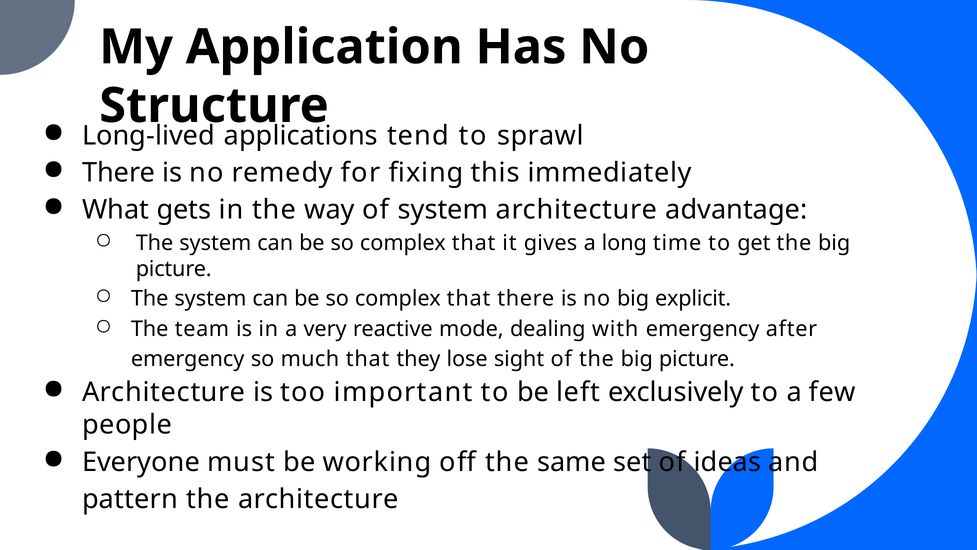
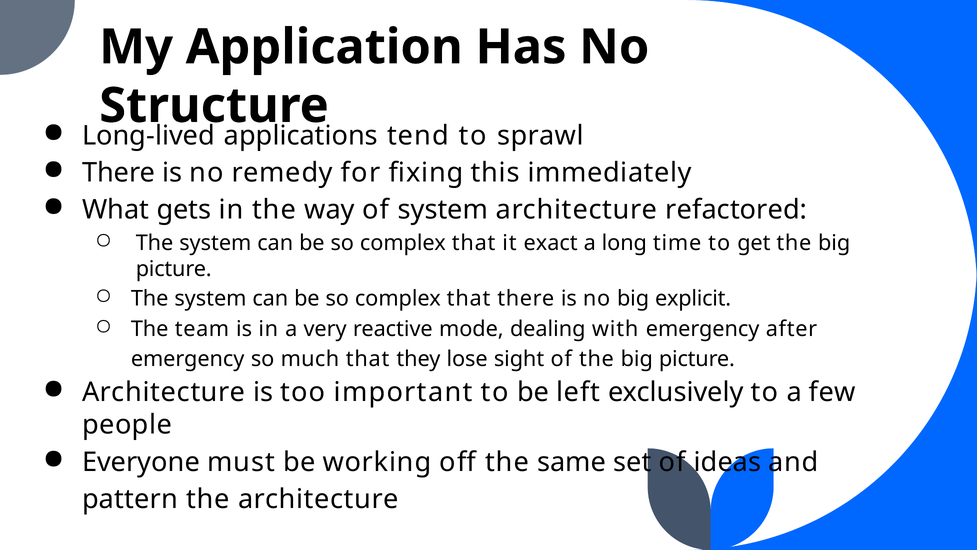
advantage: advantage -> refactored (736, 209)
gives: gives -> exact (551, 243)
